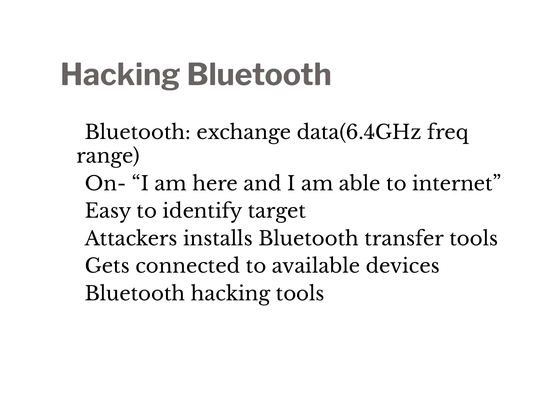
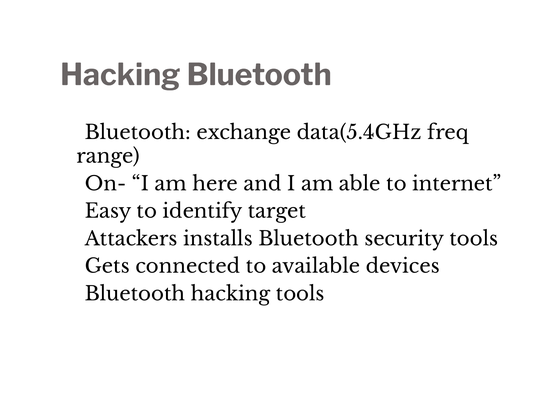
data(6.4GHz: data(6.4GHz -> data(5.4GHz (359, 132)
transfer: transfer -> security (404, 238)
